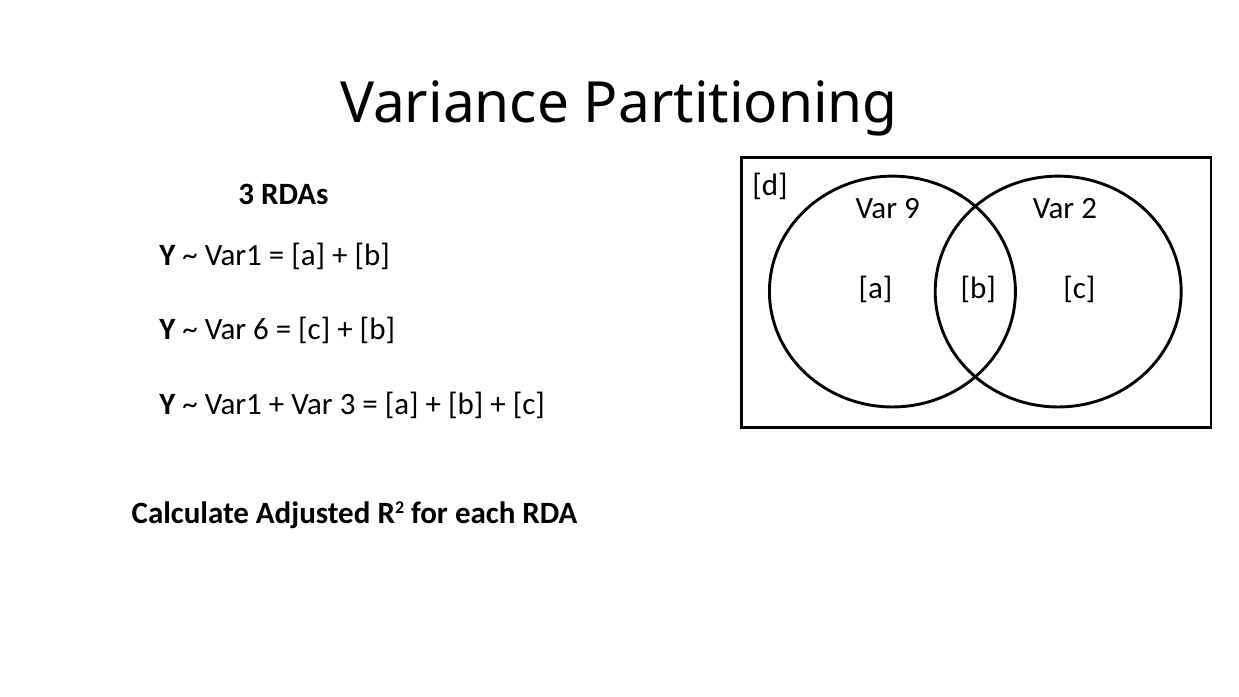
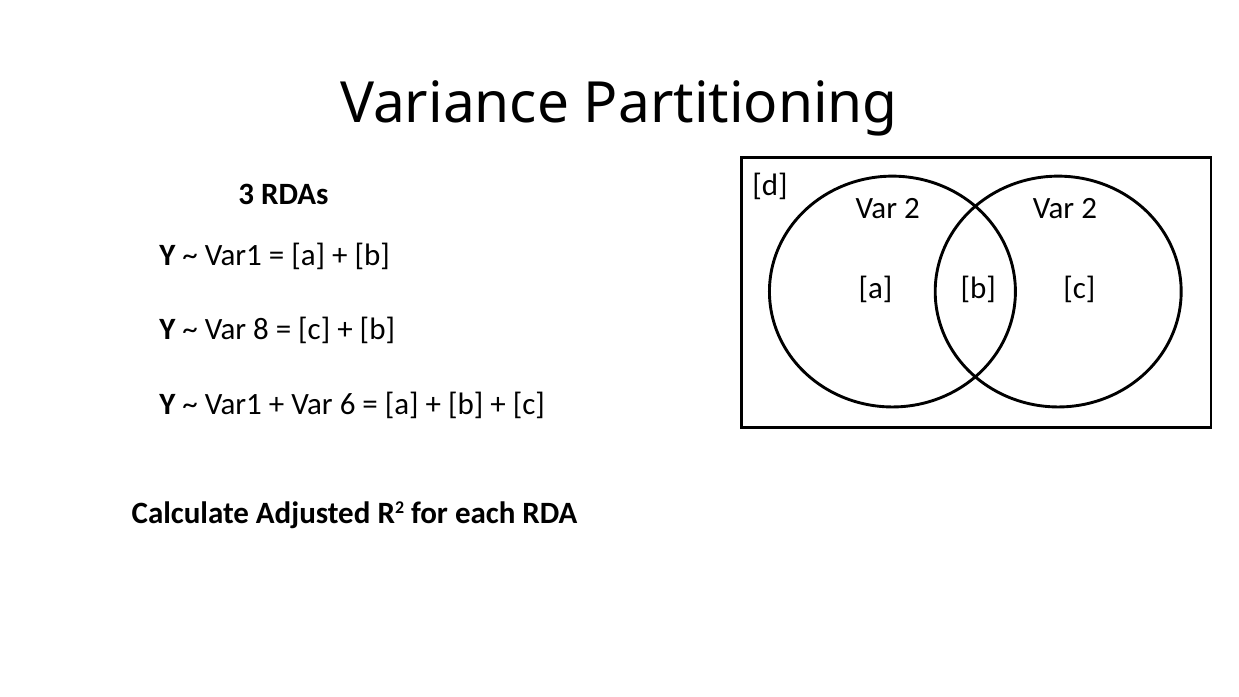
9: 9 -> 2 (912, 208)
6: 6 -> 8 (261, 330)
Var 3: 3 -> 6 (348, 404)
